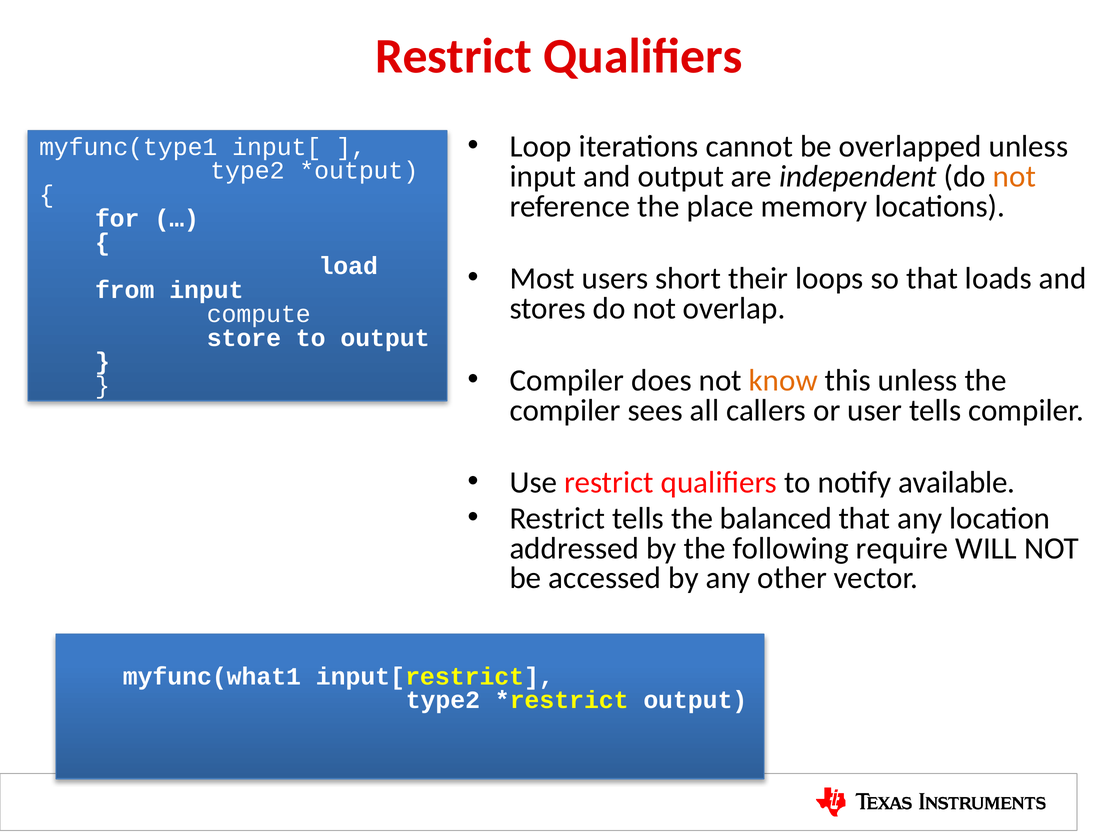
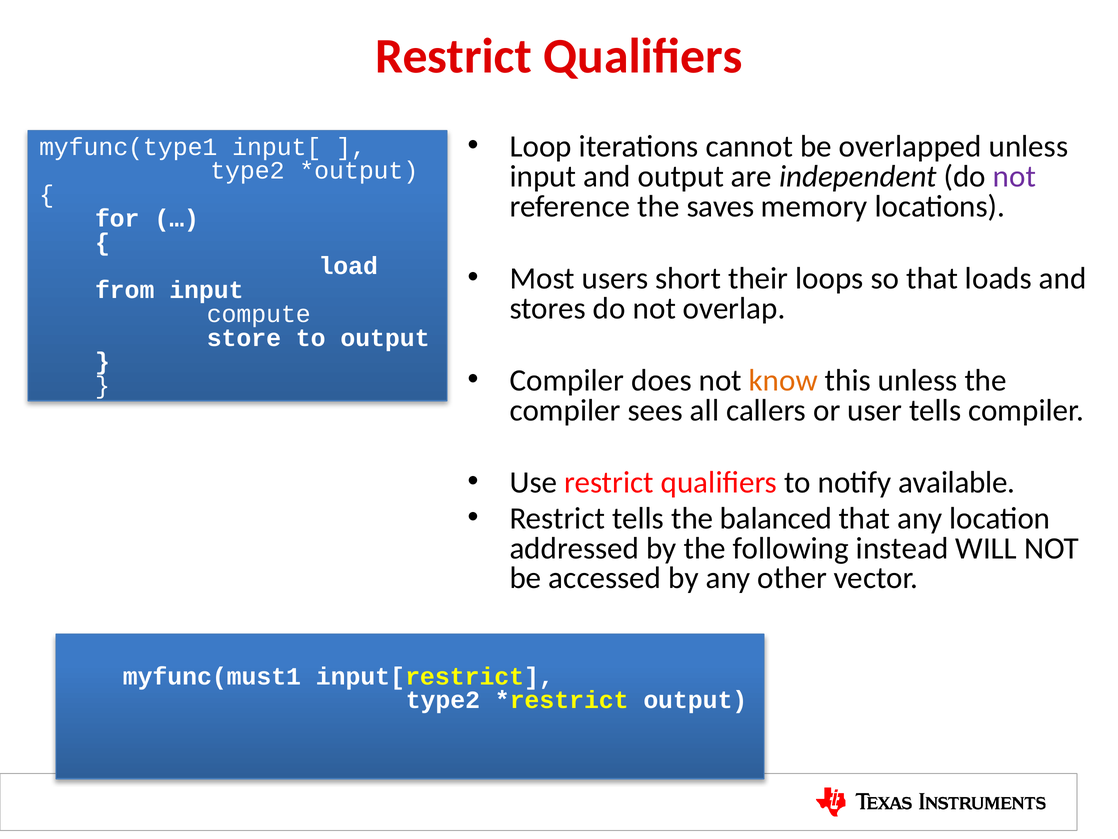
not colour: orange -> purple (1014, 176)
place: place -> saves (720, 206)
require: require -> instead (902, 548)
myfunc(what1: myfunc(what1 -> myfunc(must1 (212, 676)
